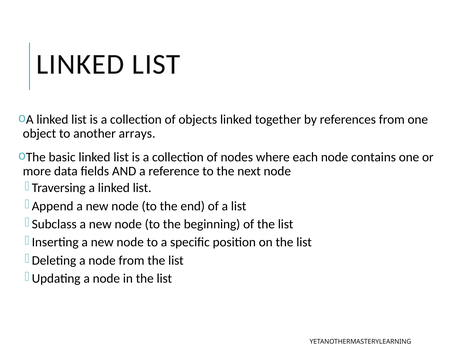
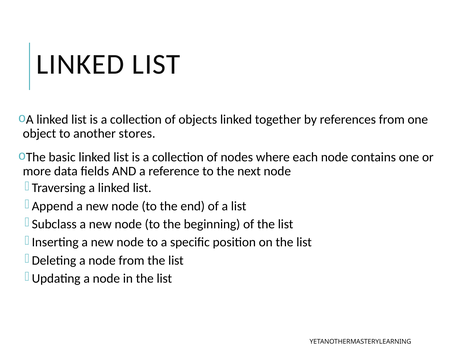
arrays: arrays -> stores (137, 134)
